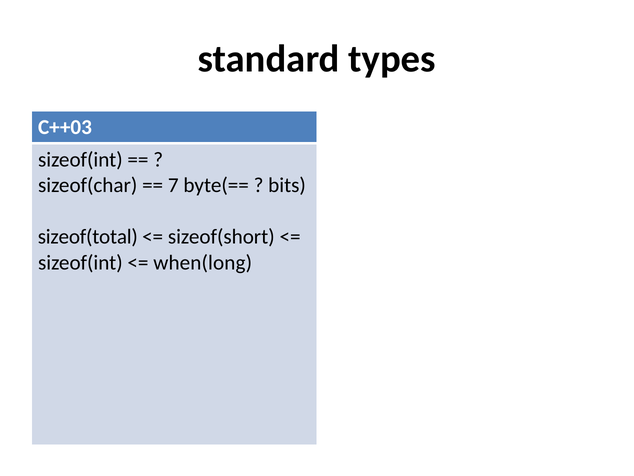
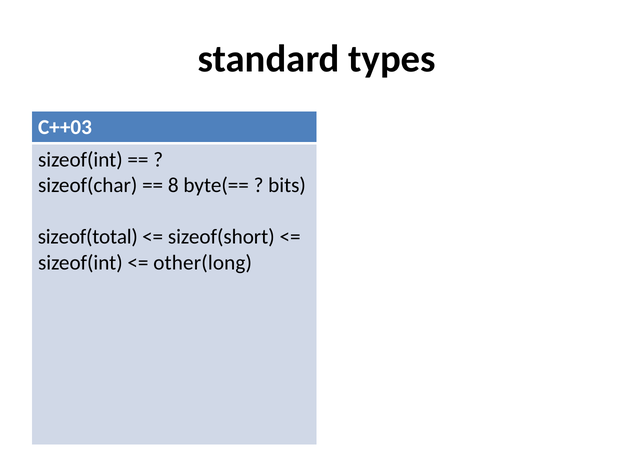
7: 7 -> 8 (173, 185)
when(long: when(long -> other(long (203, 262)
